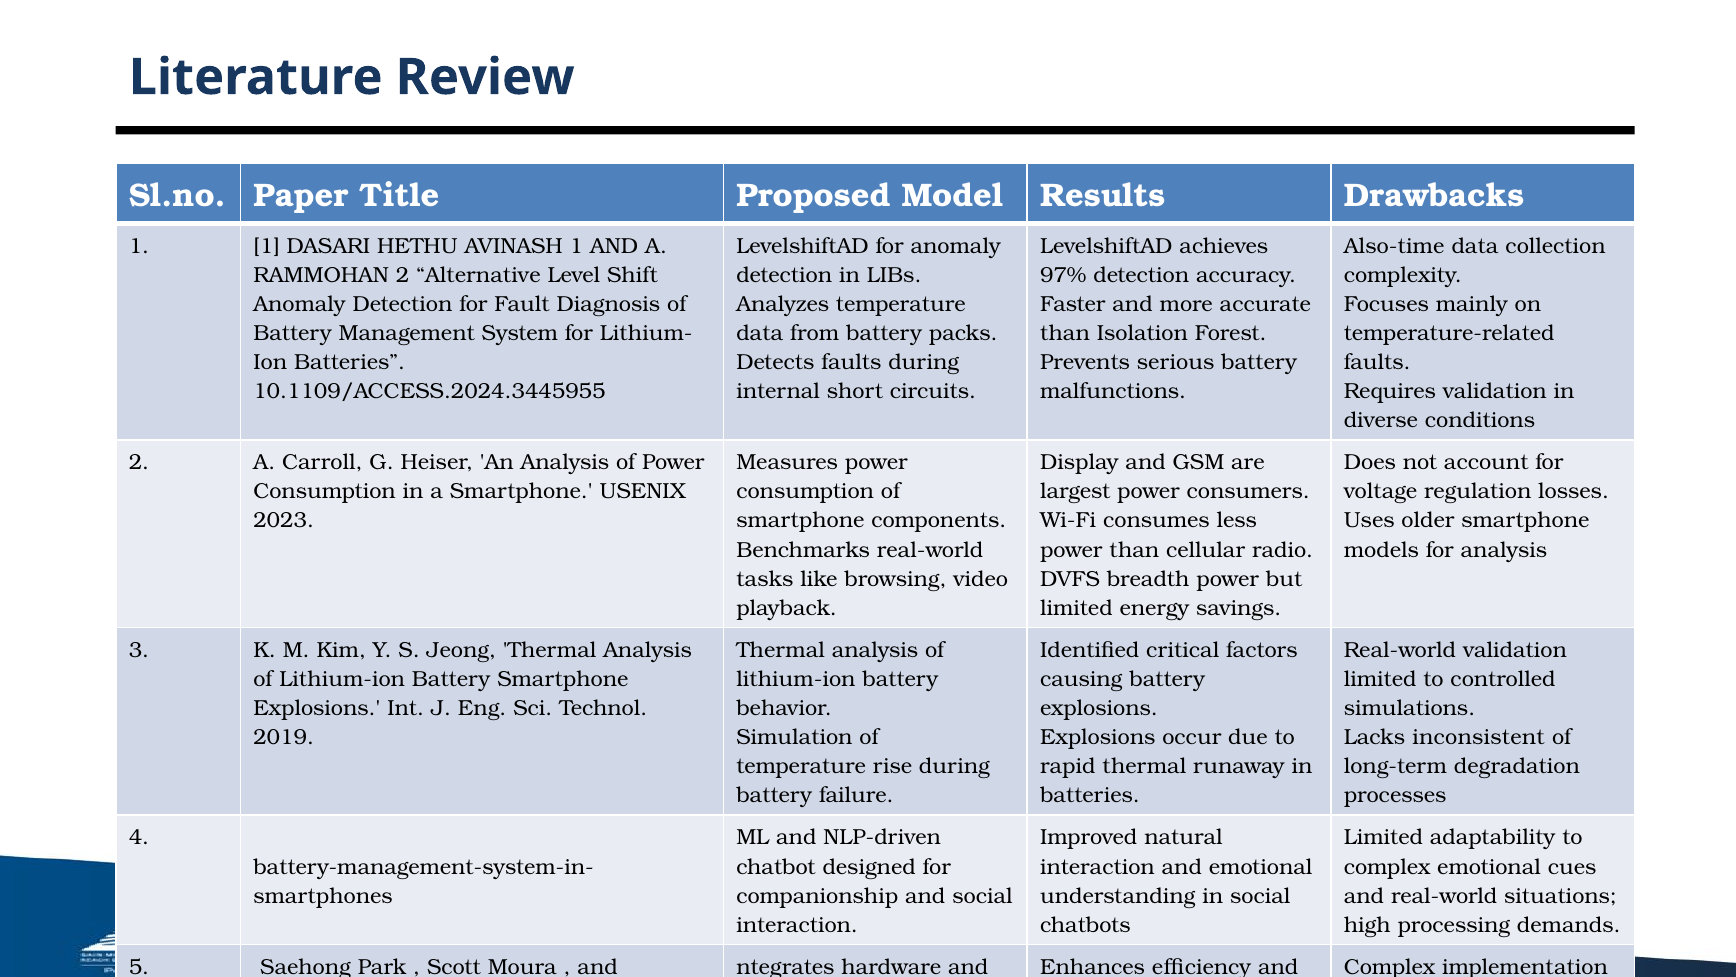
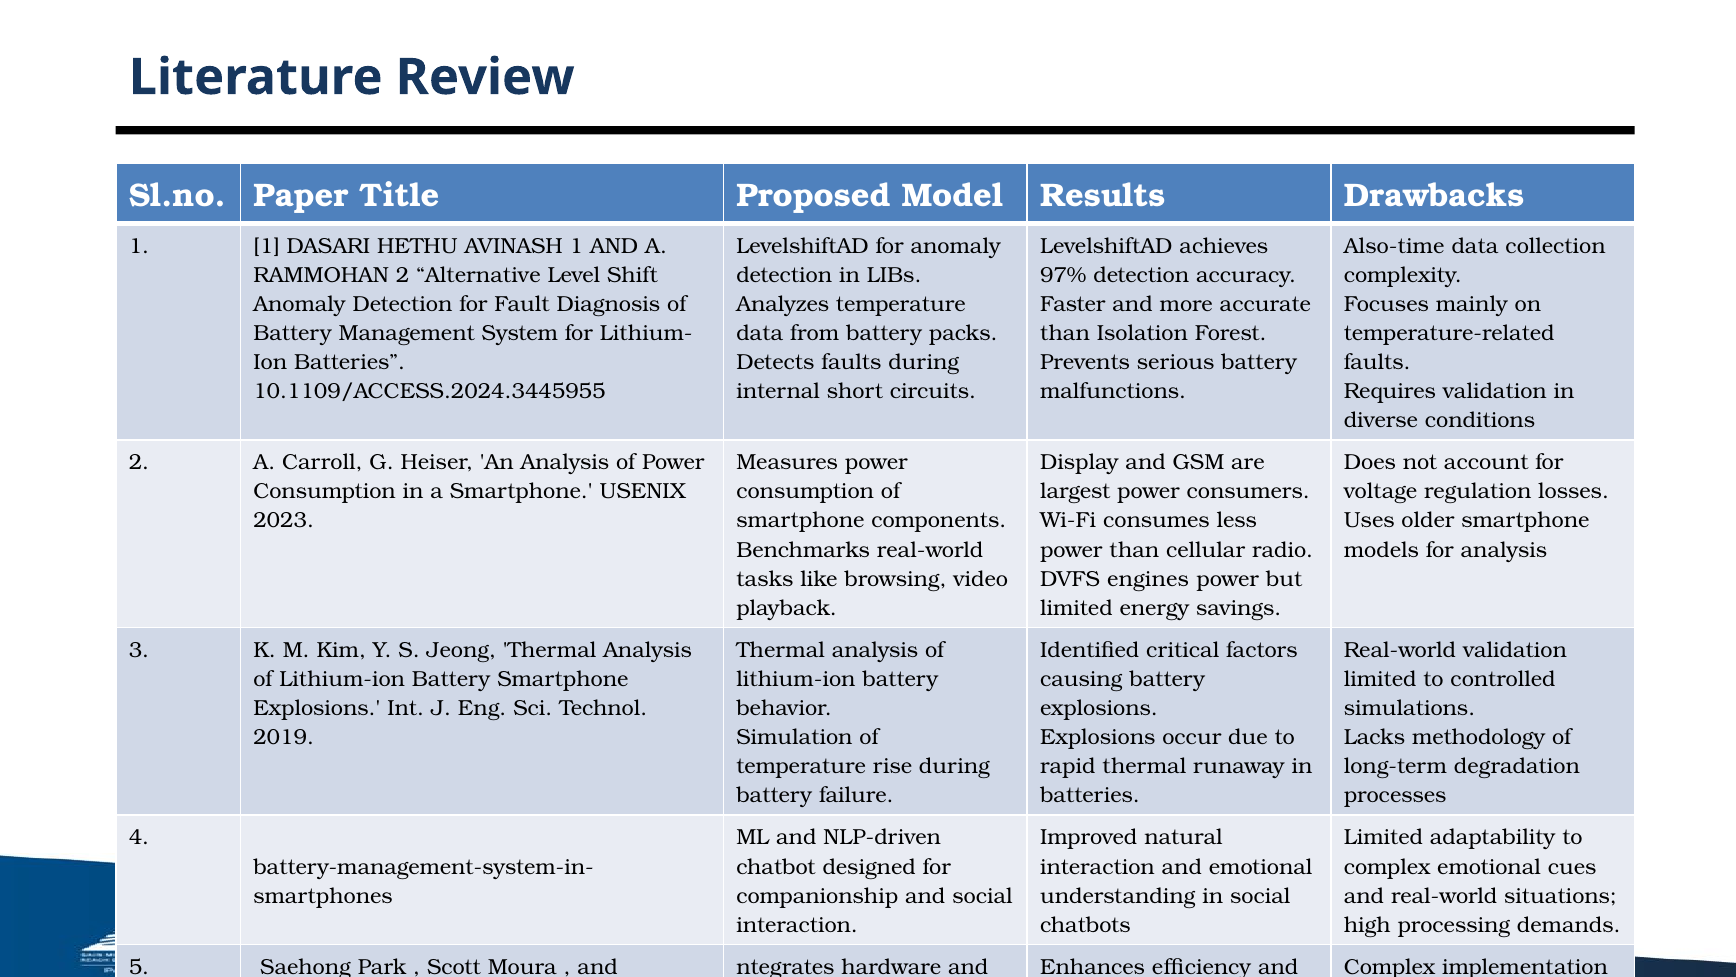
breadth: breadth -> engines (1148, 579)
inconsistent: inconsistent -> methodology (1479, 737)
